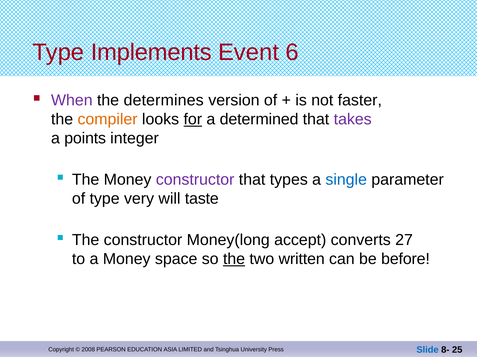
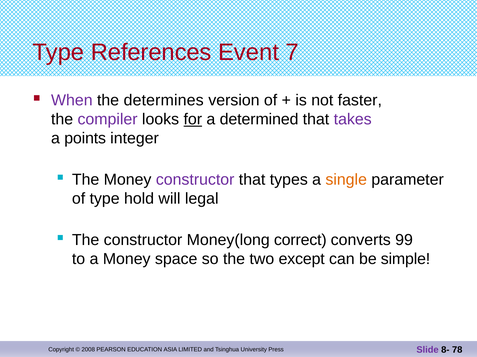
Implements: Implements -> References (151, 53)
6: 6 -> 7 (292, 53)
compiler colour: orange -> purple (108, 120)
single colour: blue -> orange (346, 180)
very: very -> hold (139, 199)
taste: taste -> legal (202, 199)
accept: accept -> correct (300, 240)
27: 27 -> 99 (404, 240)
the underline: present -> none (234, 259)
written: written -> except (302, 259)
before: before -> simple (406, 259)
Slide colour: blue -> purple (428, 350)
25: 25 -> 78 (457, 350)
